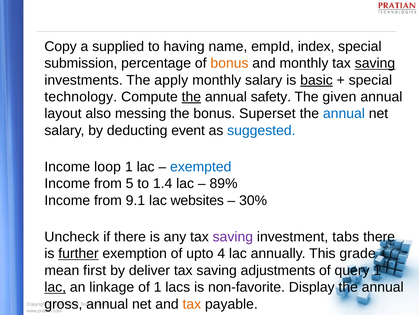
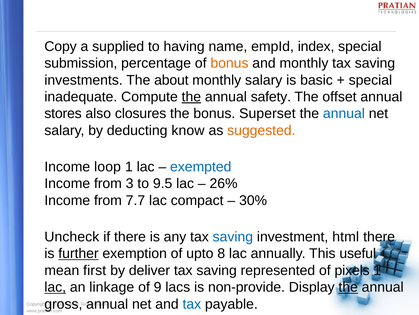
saving underline: present -> none (375, 63)
apply: apply -> about (171, 80)
basic underline: present -> none (316, 80)
technology: technology -> inadequate (81, 97)
given: given -> offset (339, 97)
layout: layout -> stores (63, 113)
messing: messing -> closures (141, 113)
event: event -> know (188, 130)
suggested colour: blue -> orange (261, 130)
5: 5 -> 3 (130, 183)
1.4: 1.4 -> 9.5 (163, 183)
89%: 89% -> 26% (224, 183)
9.1: 9.1 -> 7.7 (135, 200)
websites: websites -> compact (197, 200)
saving colour: purple -> blue (233, 236)
tabs: tabs -> html (346, 236)
4: 4 -> 8 (221, 253)
grade: grade -> useful (358, 253)
adjustments: adjustments -> represented (278, 270)
query: query -> pixels (352, 270)
of 1: 1 -> 9 (158, 287)
non-favorite: non-favorite -> non-provide (247, 287)
the underline: none -> present (348, 287)
tax colour: orange -> blue (192, 303)
